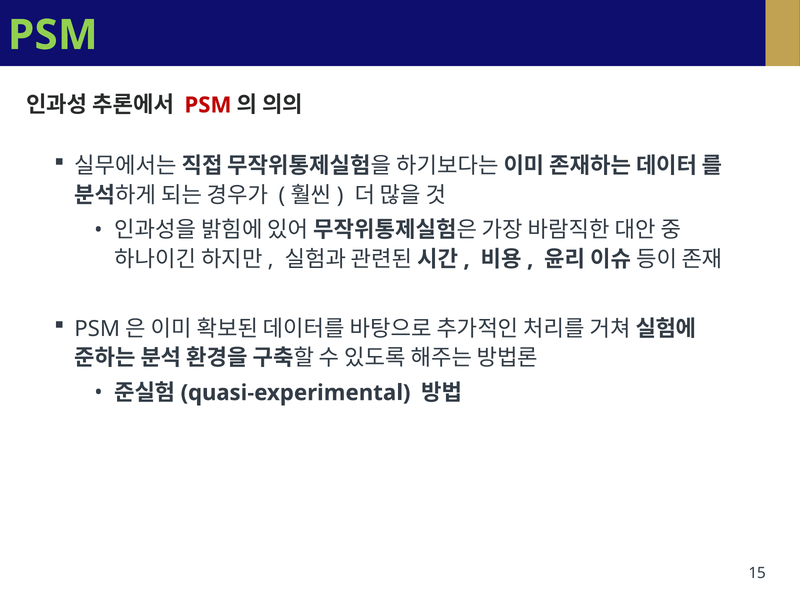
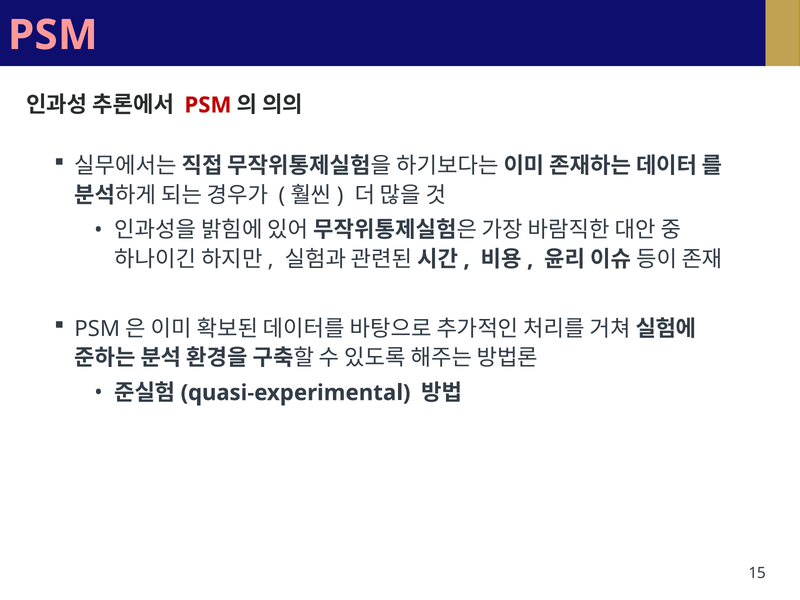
PSM colour: light green -> pink (53, 35)
